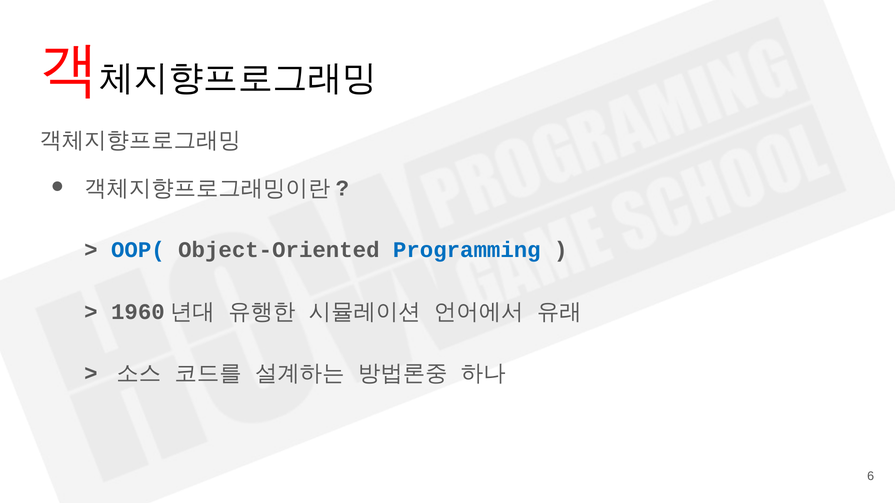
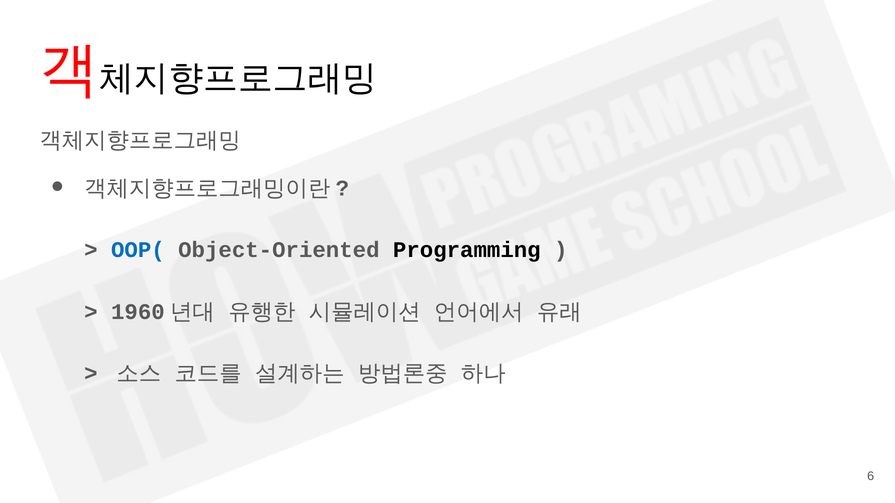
Programming colour: blue -> black (467, 250)
